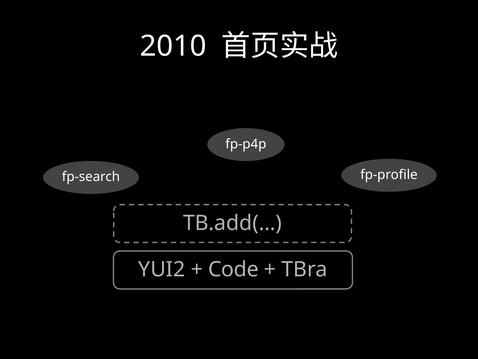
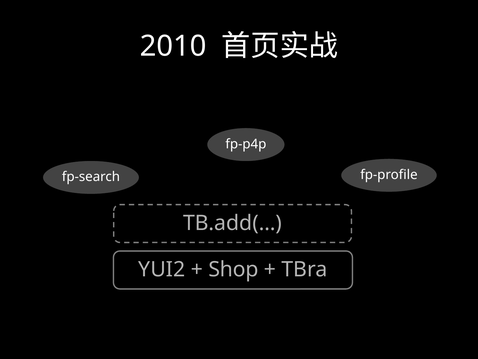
Code: Code -> Shop (233, 269)
